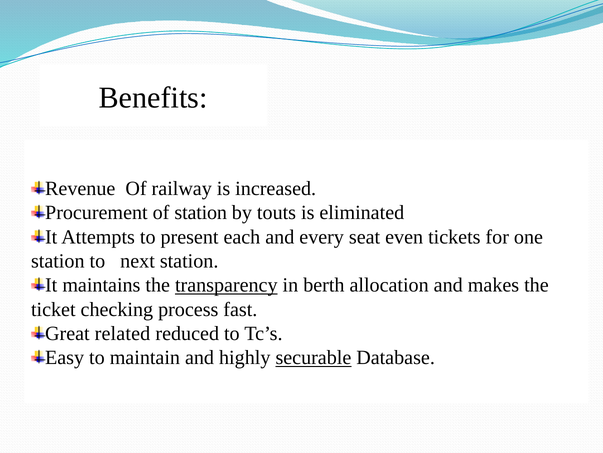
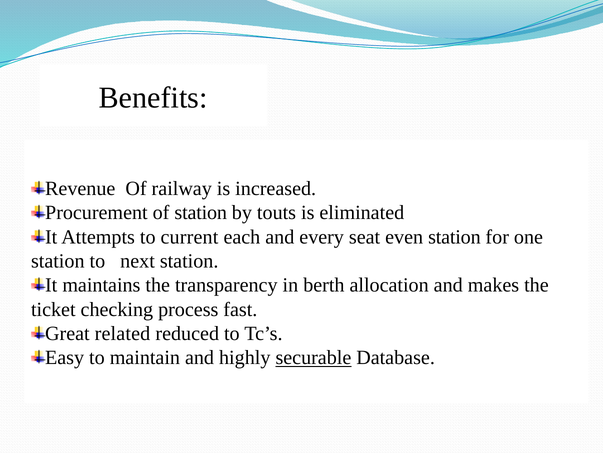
present: present -> current (189, 237)
even tickets: tickets -> station (454, 237)
transparency underline: present -> none (226, 285)
